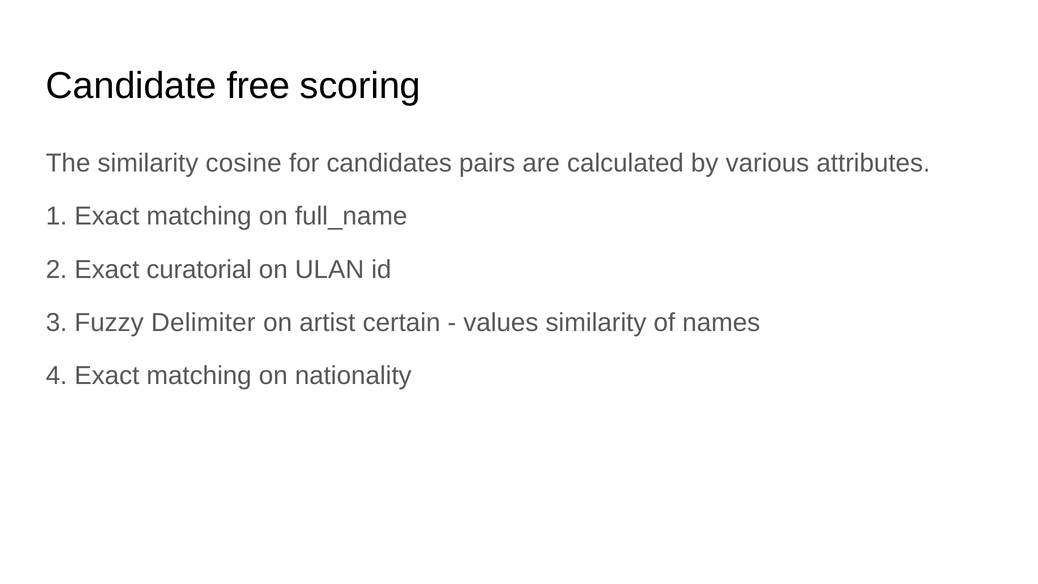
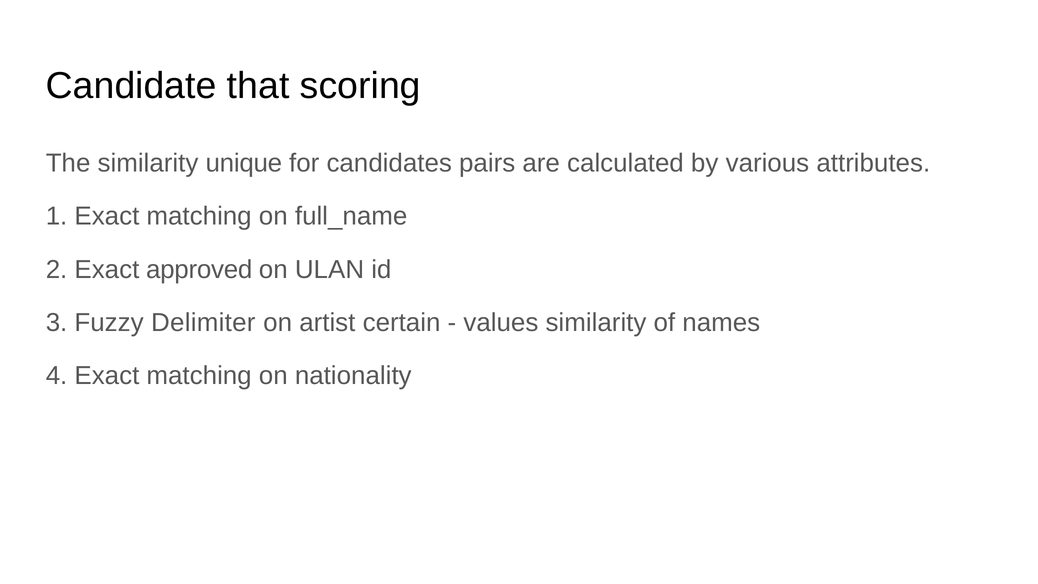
free: free -> that (258, 86)
cosine: cosine -> unique (244, 163)
curatorial: curatorial -> approved (199, 269)
